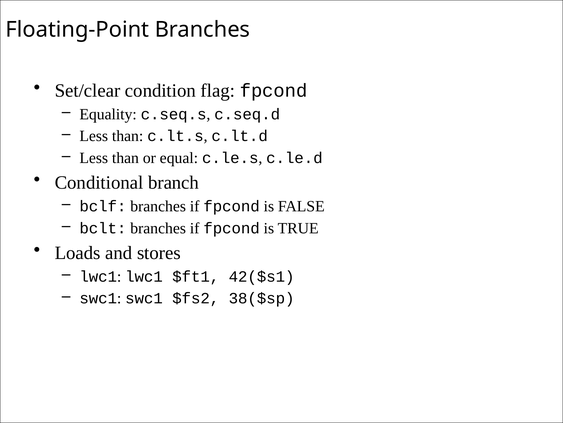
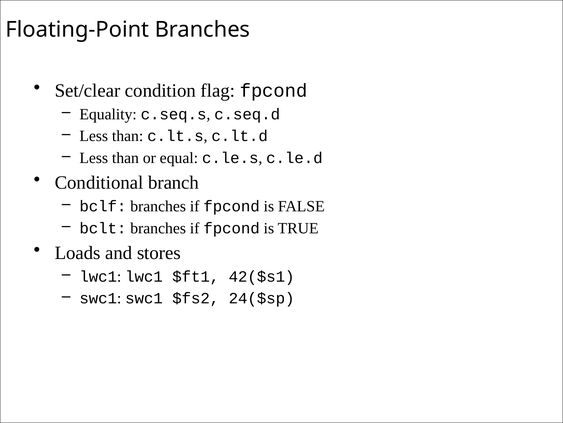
38($sp: 38($sp -> 24($sp (262, 298)
